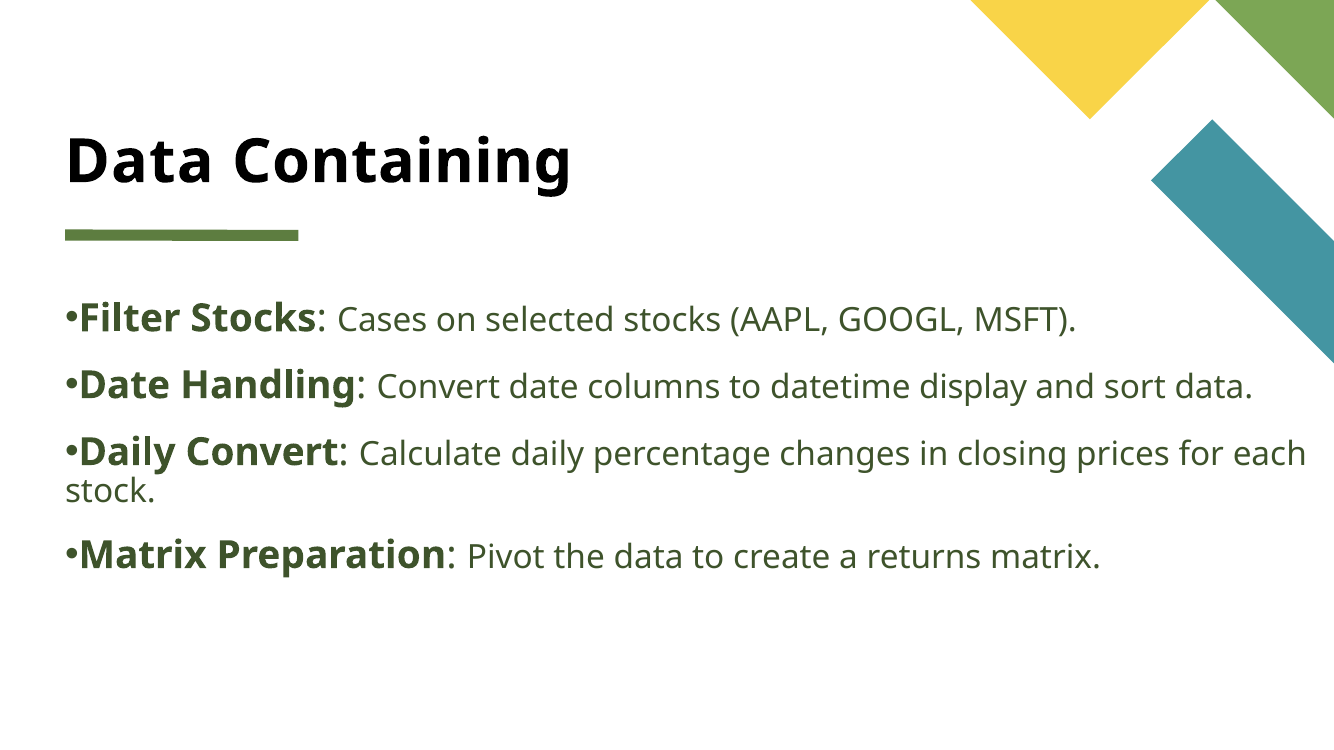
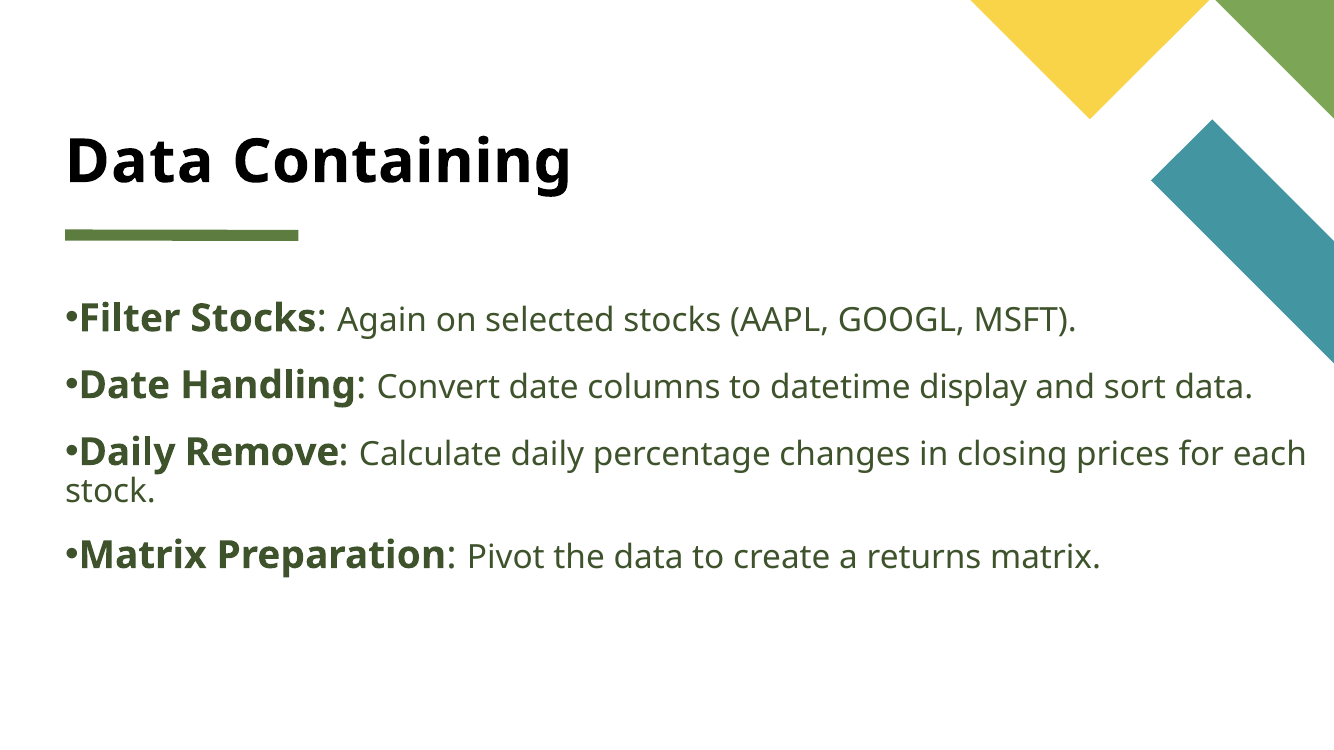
Cases: Cases -> Again (382, 320)
Daily Convert: Convert -> Remove (262, 453)
